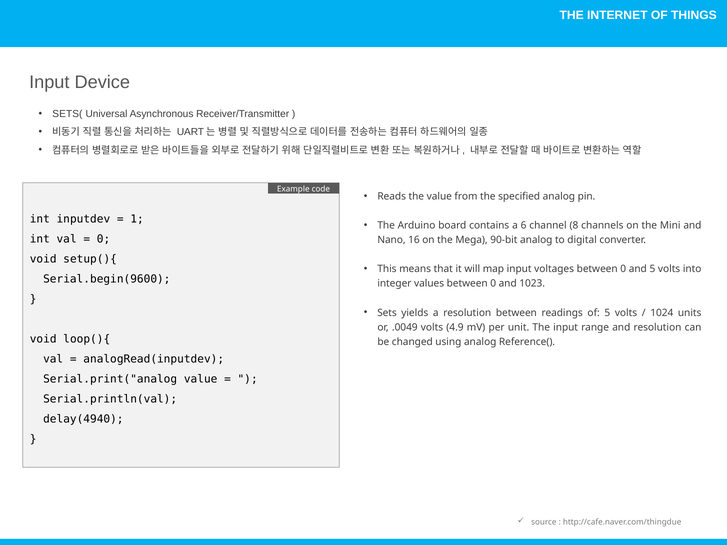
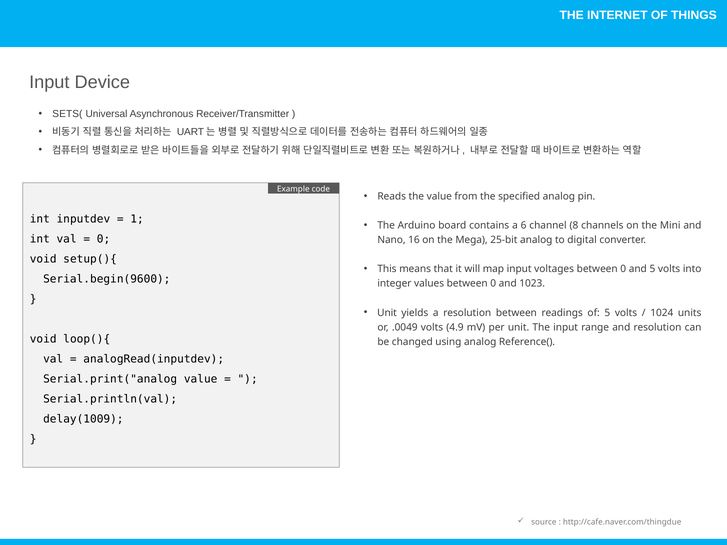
90-bit: 90-bit -> 25-bit (504, 240)
Sets: Sets -> Unit (387, 313)
delay(4940: delay(4940 -> delay(1009 (83, 419)
